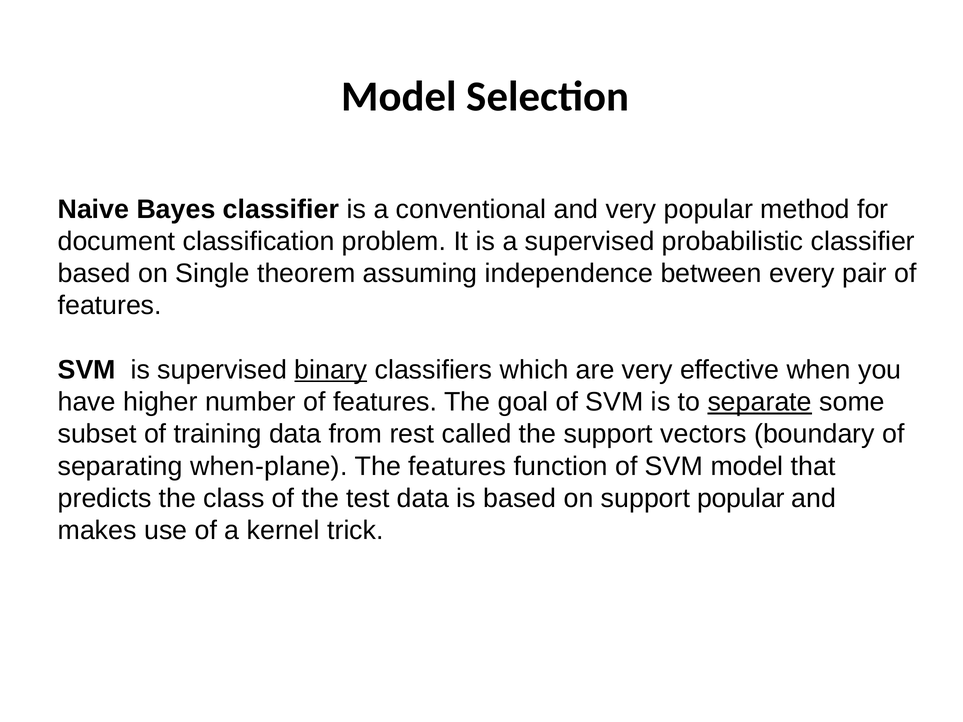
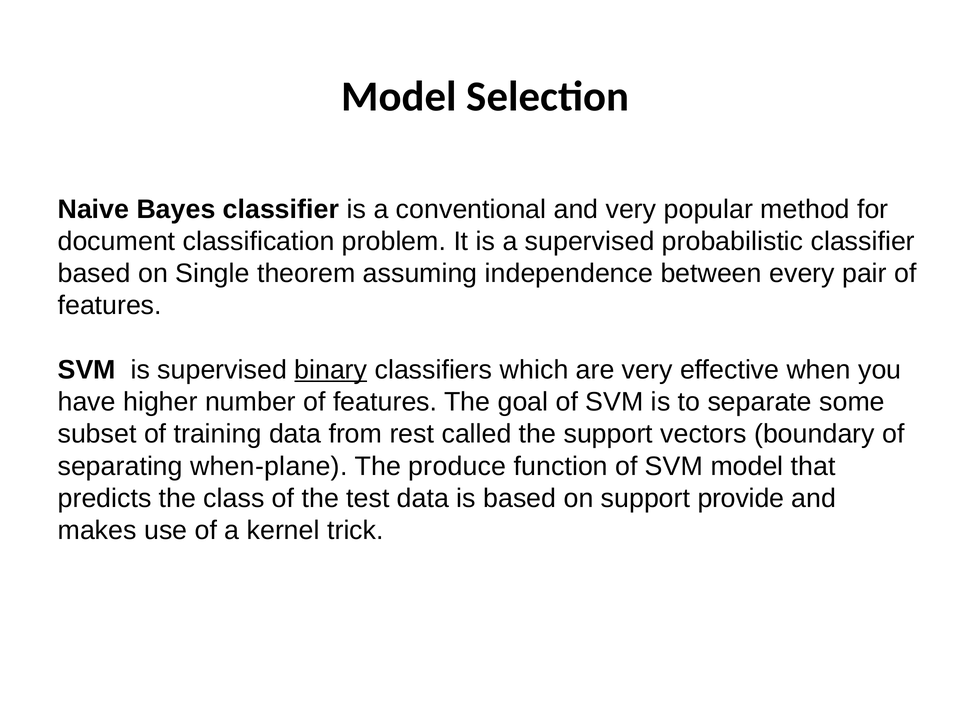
separate underline: present -> none (760, 402)
The features: features -> produce (457, 466)
support popular: popular -> provide (741, 498)
